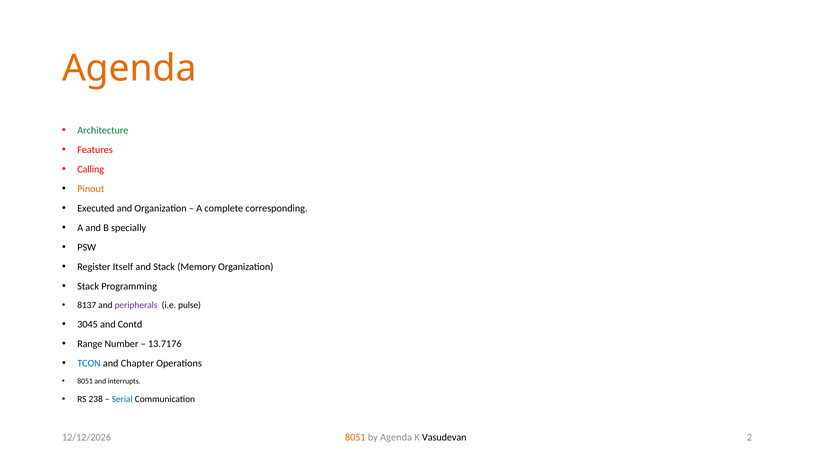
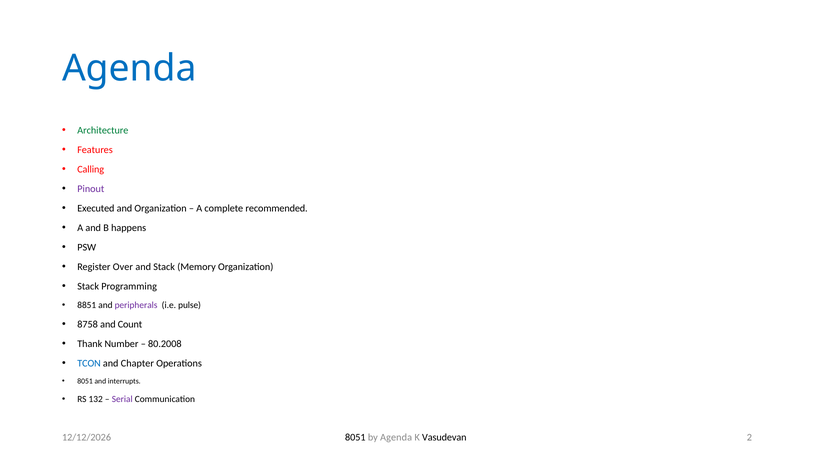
Agenda colour: orange -> blue (129, 68)
Pinout colour: orange -> purple (91, 189)
corresponding: corresponding -> recommended (277, 208)
specially: specially -> happens (129, 228)
Itself: Itself -> Over (123, 267)
8137: 8137 -> 8851 (87, 305)
3045: 3045 -> 8758 (88, 324)
Contd: Contd -> Count (130, 324)
Range: Range -> Thank (90, 344)
13.7176: 13.7176 -> 80.2008 (165, 344)
238: 238 -> 132 (96, 399)
Serial colour: blue -> purple (122, 399)
8051 colour: orange -> black (355, 437)
